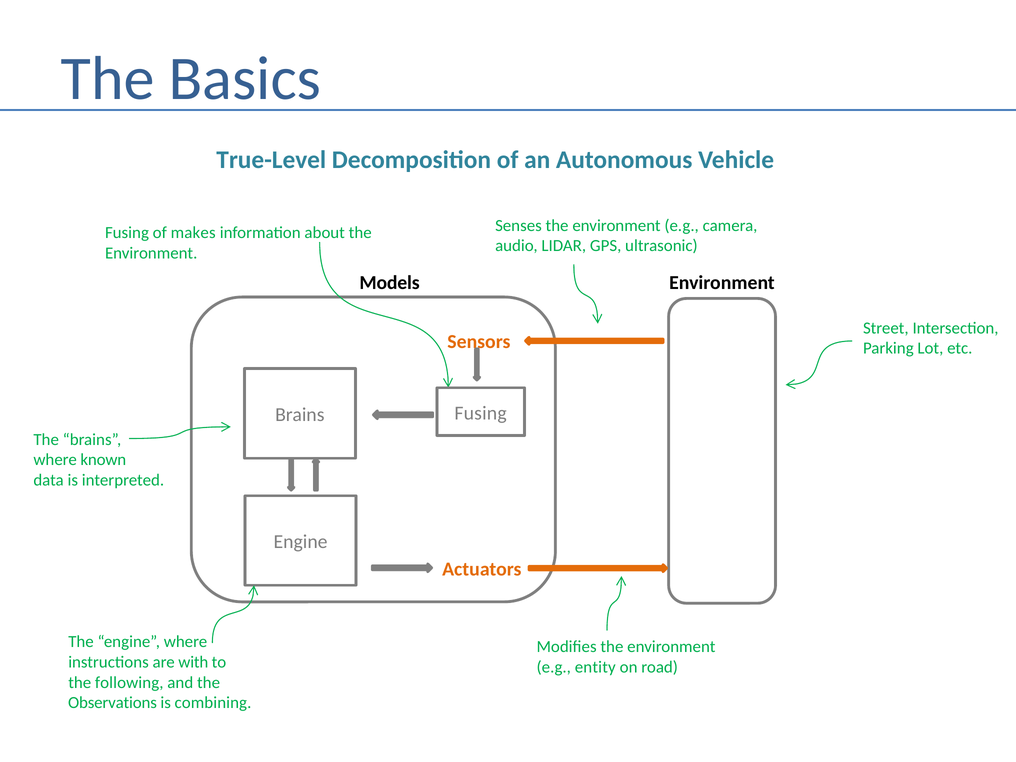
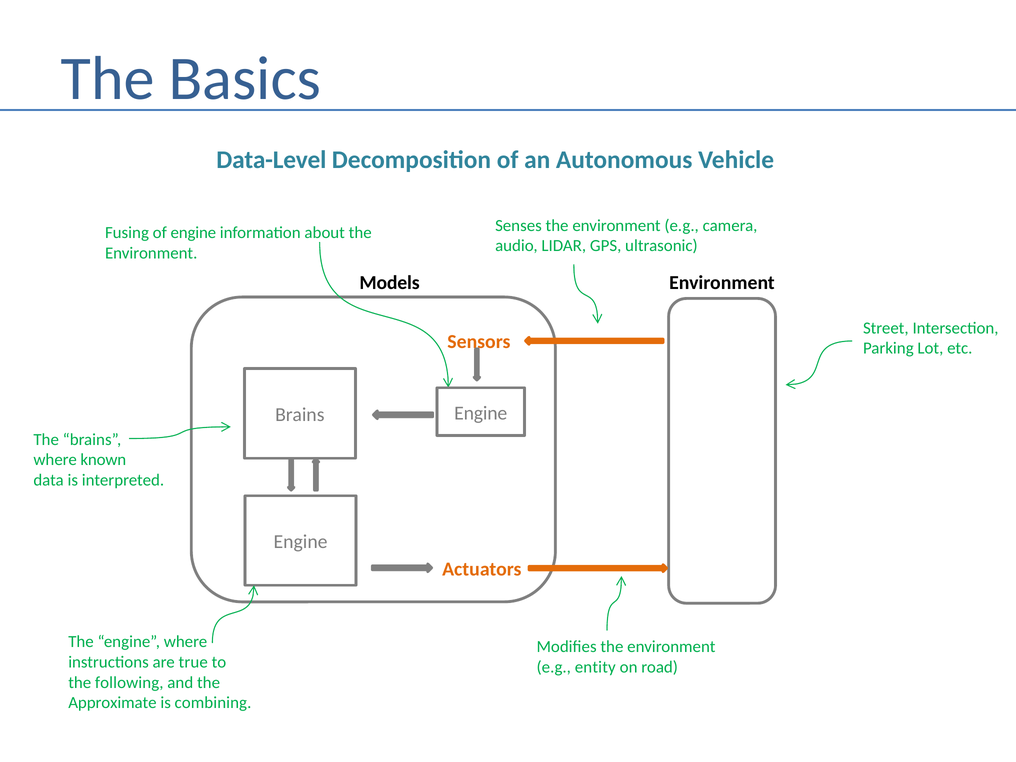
True-Level: True-Level -> Data-Level (271, 160)
of makes: makes -> engine (193, 233)
Fusing: Fusing -> Engine (481, 413)
with: with -> true (193, 662)
Observations: Observations -> Approximate (112, 703)
